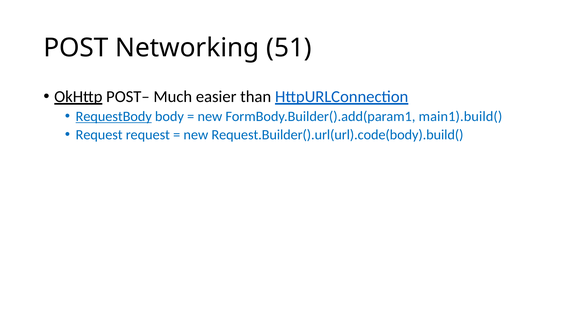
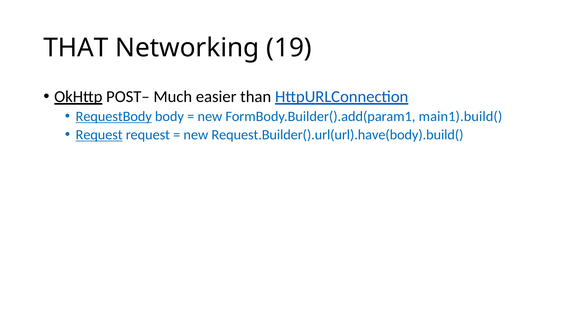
POST: POST -> THAT (76, 48)
51: 51 -> 19 (289, 48)
Request underline: none -> present (99, 135)
Request.Builder().url(url).code(body).build(: Request.Builder().url(url).code(body).build( -> Request.Builder().url(url).have(body).build( (337, 135)
